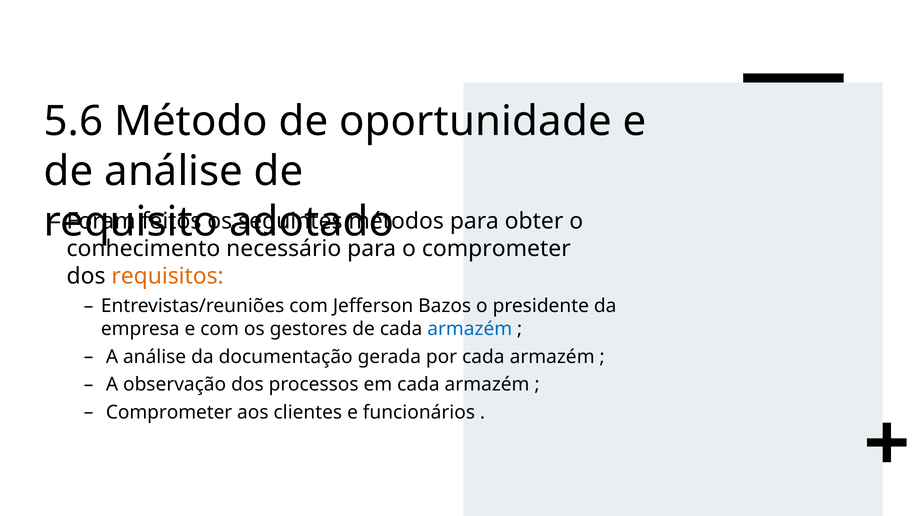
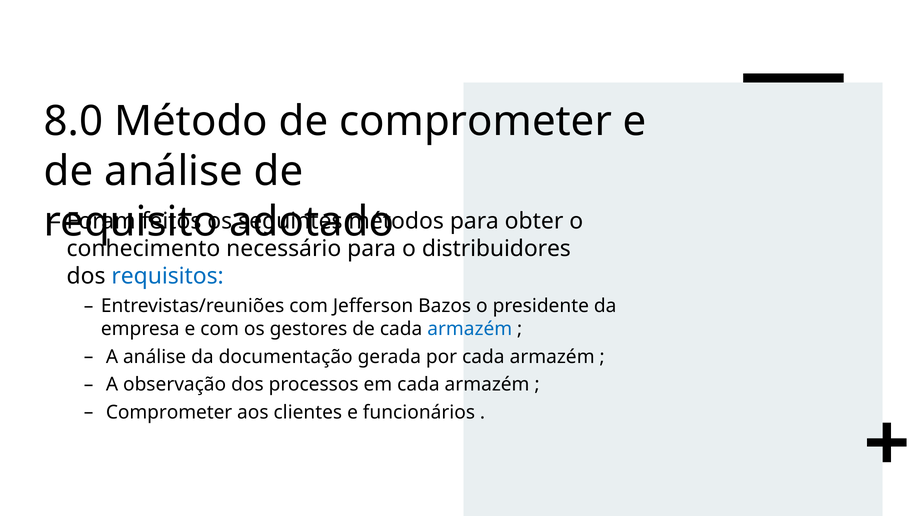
5.6: 5.6 -> 8.0 (74, 121)
de oportunidade: oportunidade -> comprometer (476, 121)
o comprometer: comprometer -> distribuidores (496, 249)
requisitos colour: orange -> blue (168, 276)
